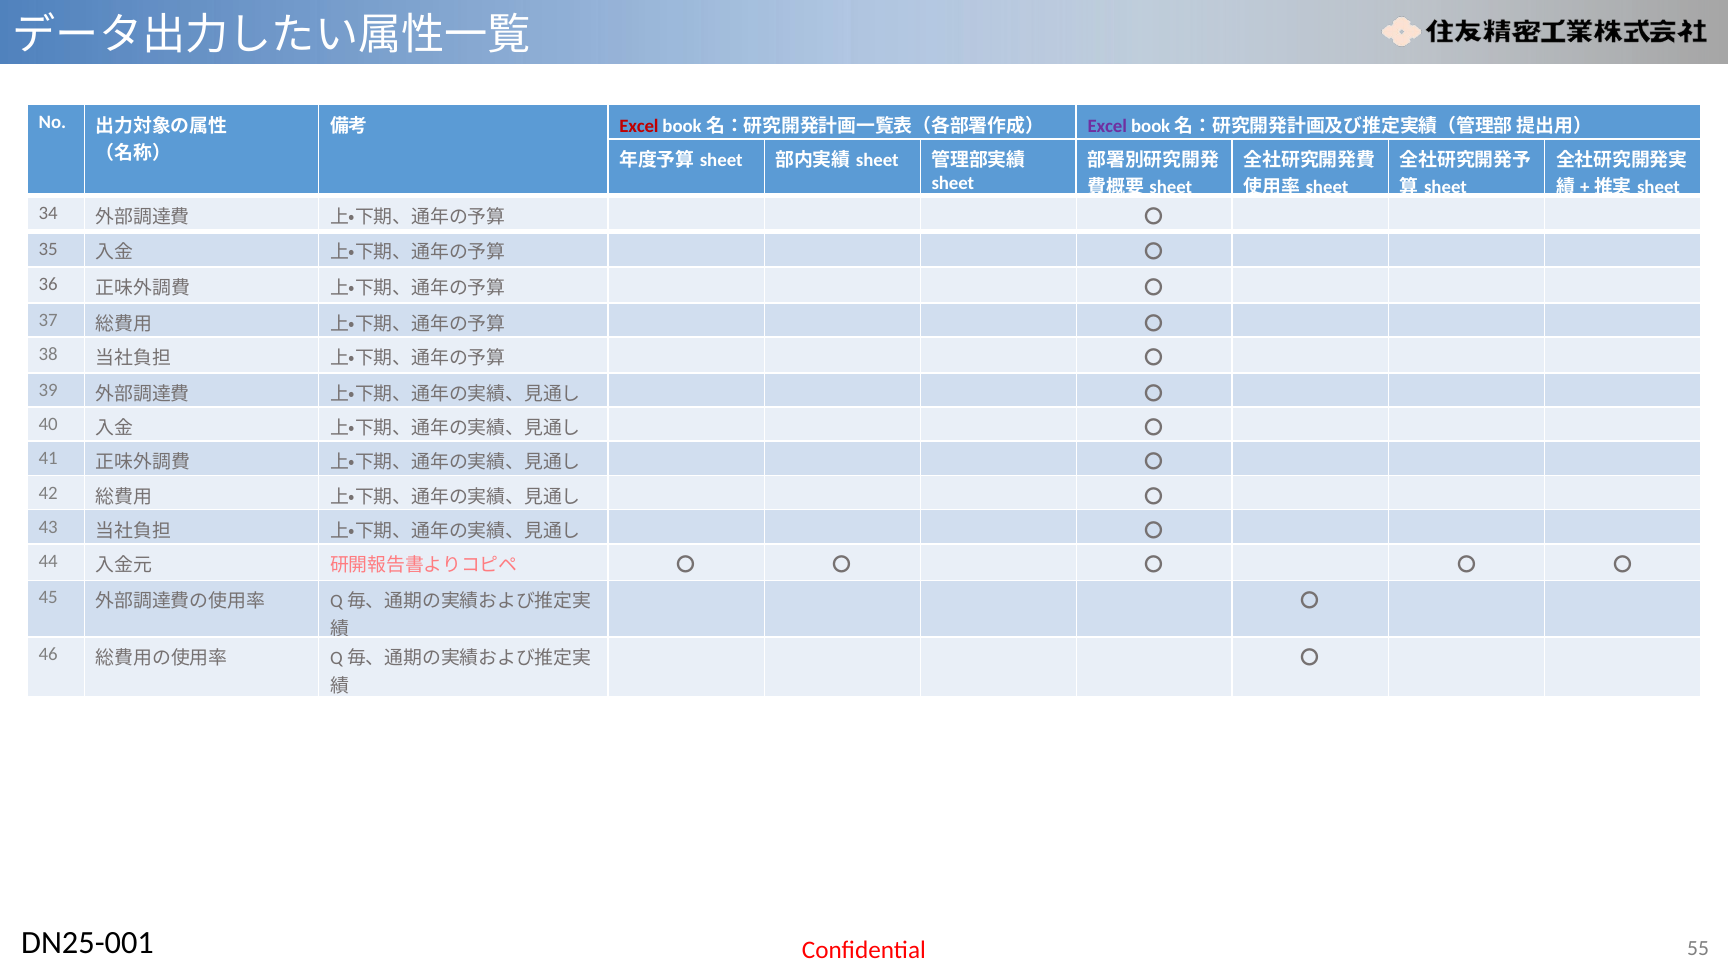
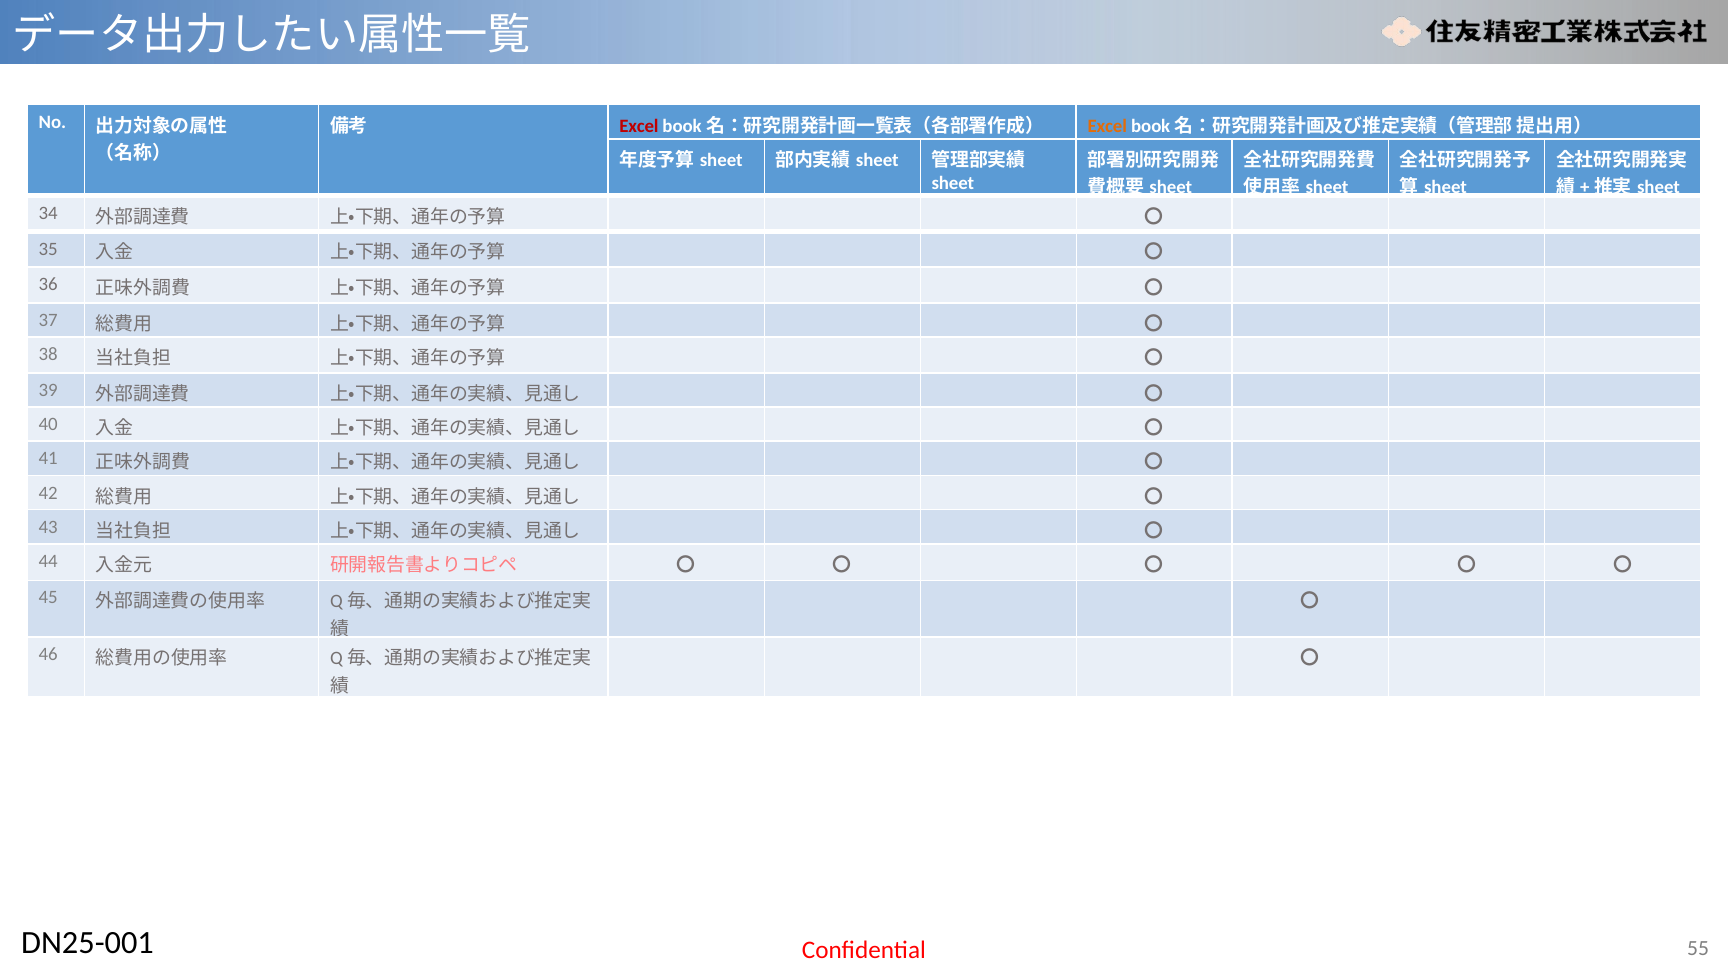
Excel colour: purple -> orange (1107, 126)
